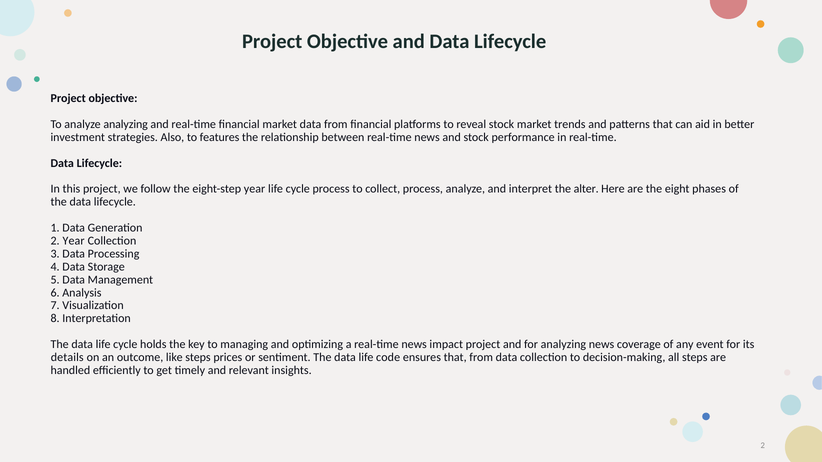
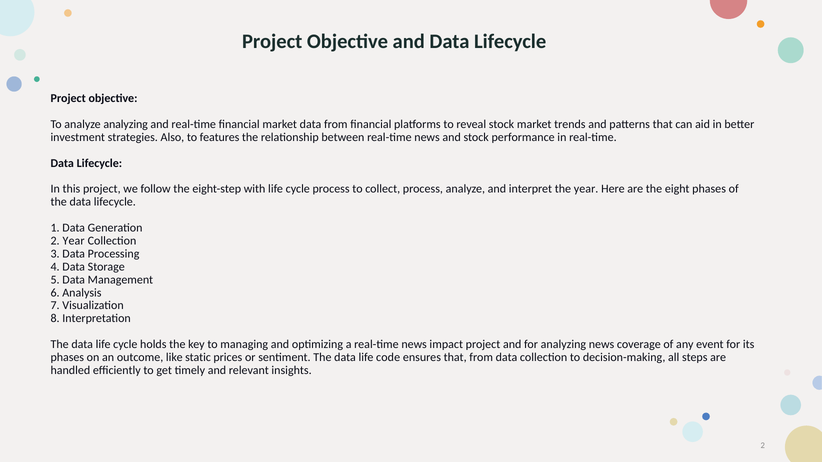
eight-step year: year -> with (255, 189)
the alter: alter -> year (586, 189)
details: details -> phases (67, 358)
like steps: steps -> static (198, 358)
